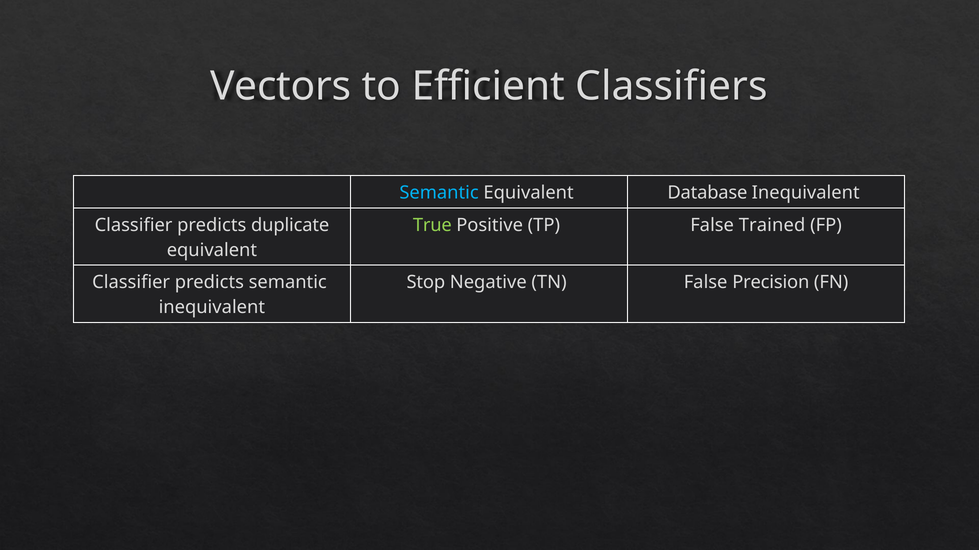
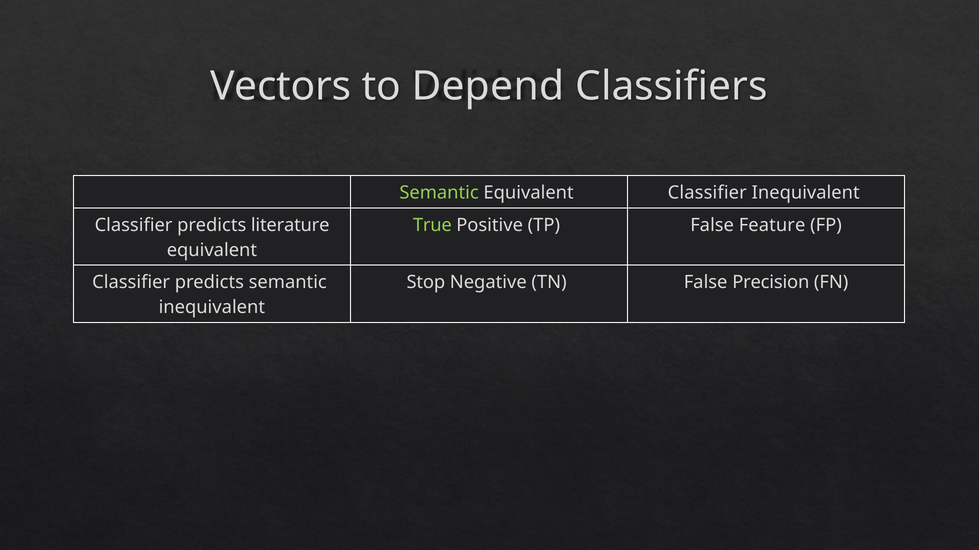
Efficient: Efficient -> Depend (488, 87)
Semantic colour: light blue -> light green (439, 193)
Equivalent Database: Database -> Classifier (707, 193)
duplicate: duplicate -> literature (290, 225)
Trained: Trained -> Feature (772, 225)
